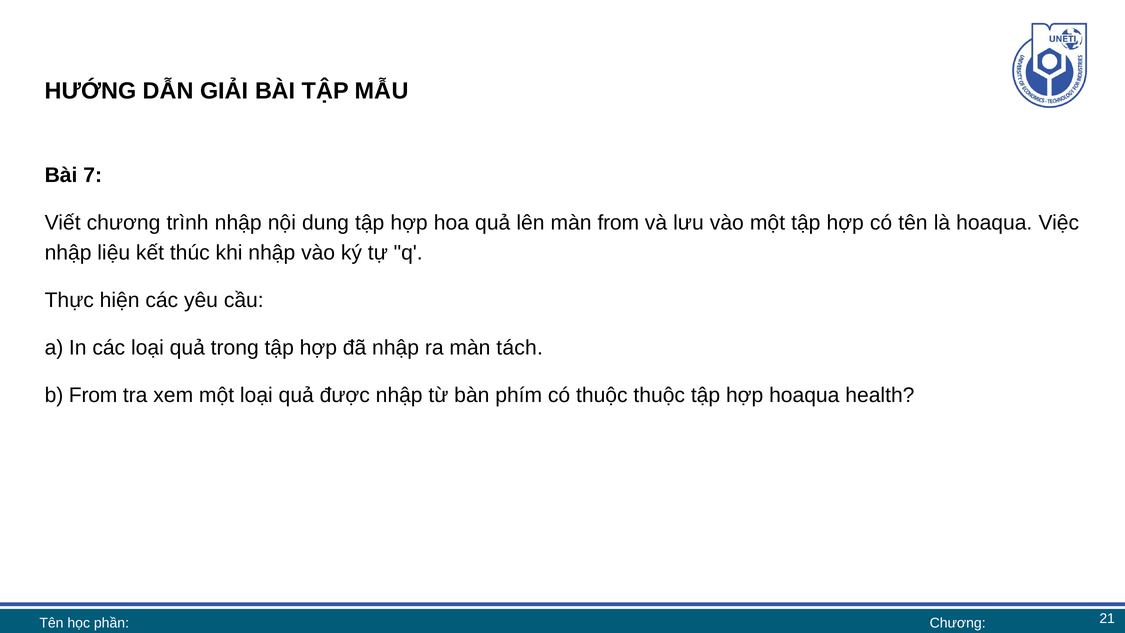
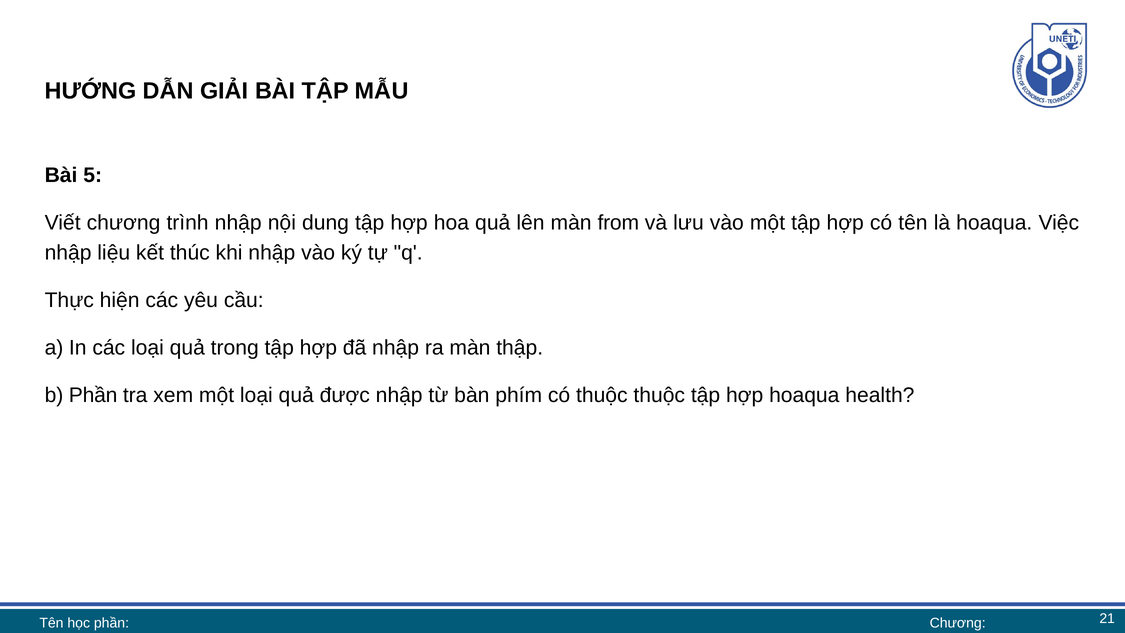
7: 7 -> 5 (93, 175)
tách: tách -> thập (520, 348)
b From: From -> Phần (93, 395)
